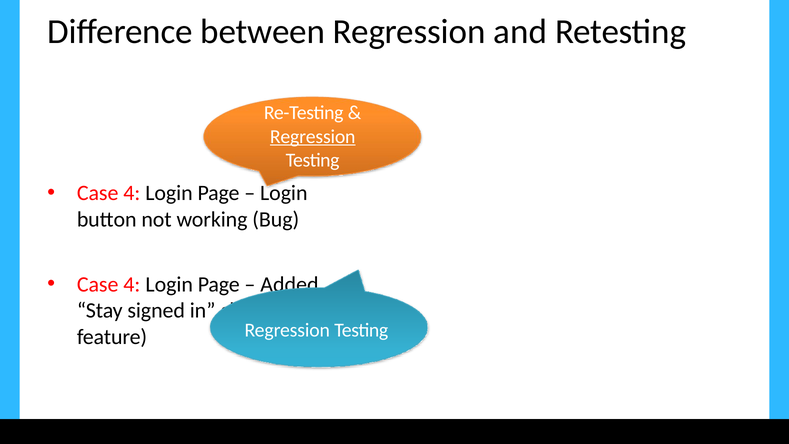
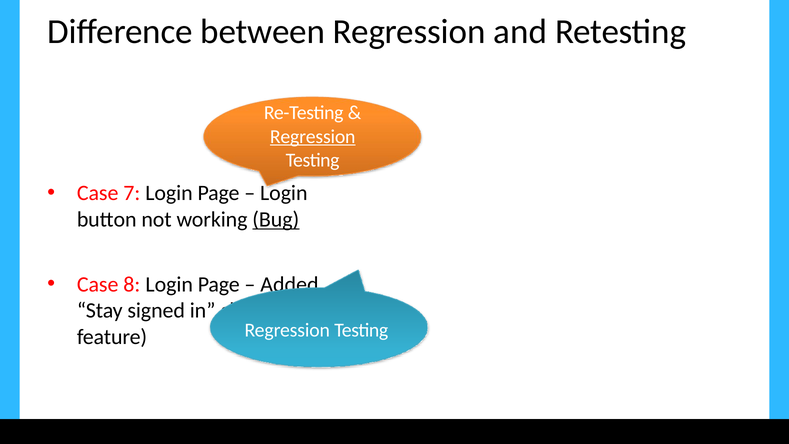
4: 4 -> 7 (132, 193)
Bug underline: none -> present (276, 219)
4: 4 -> 8 (132, 284)
